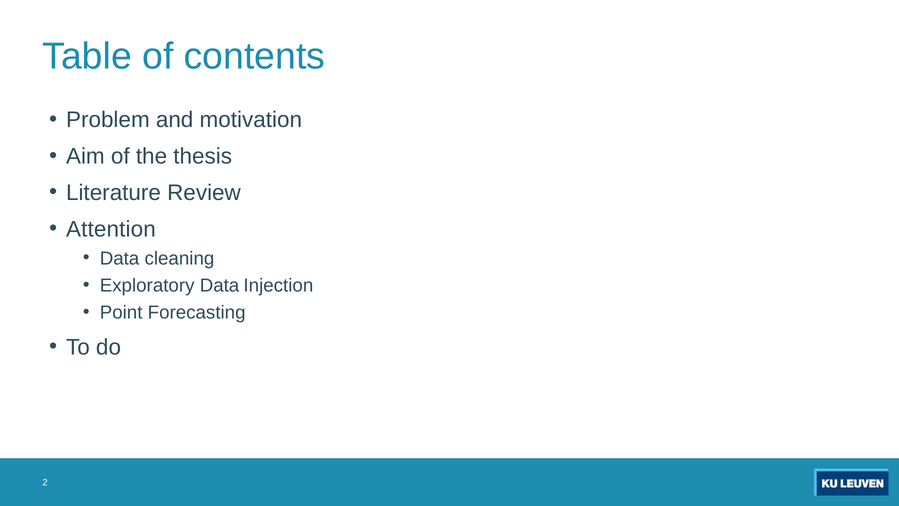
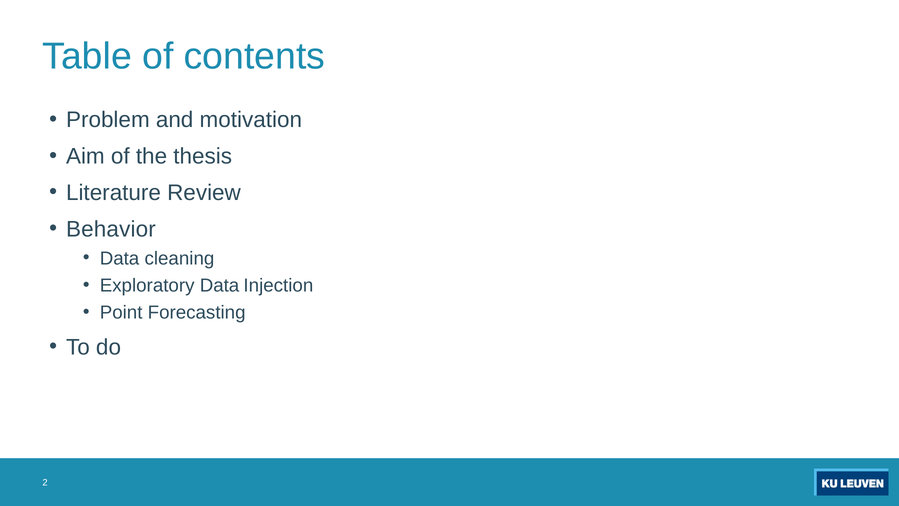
Attention: Attention -> Behavior (111, 229)
